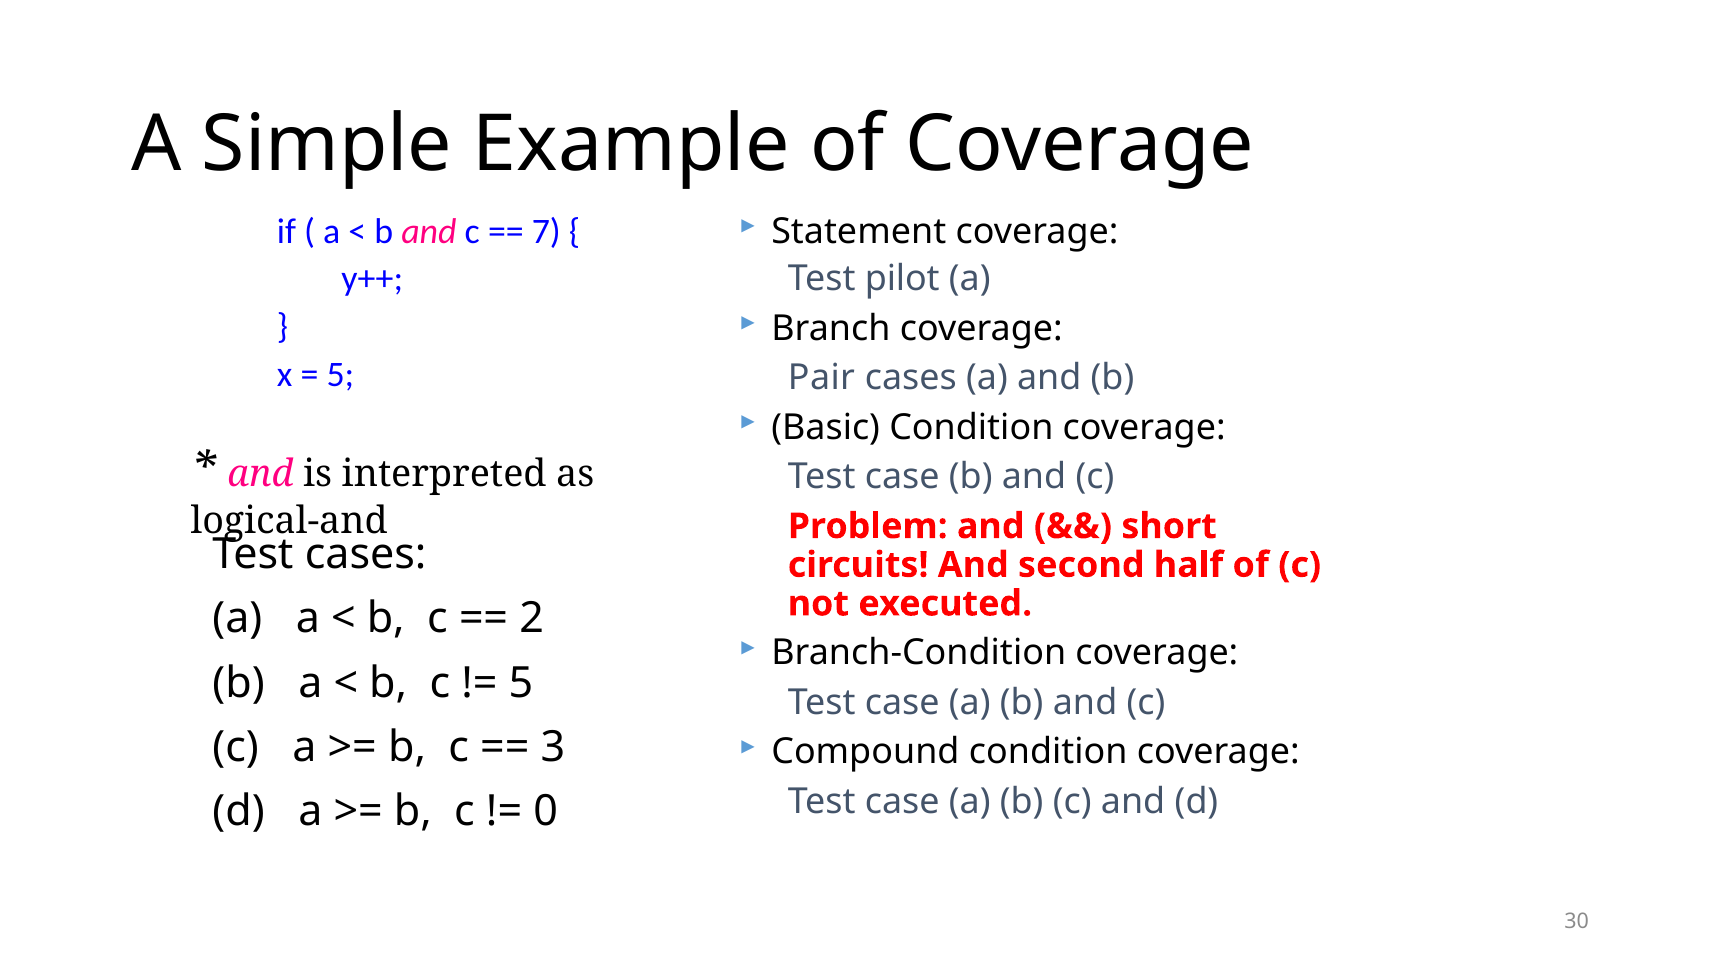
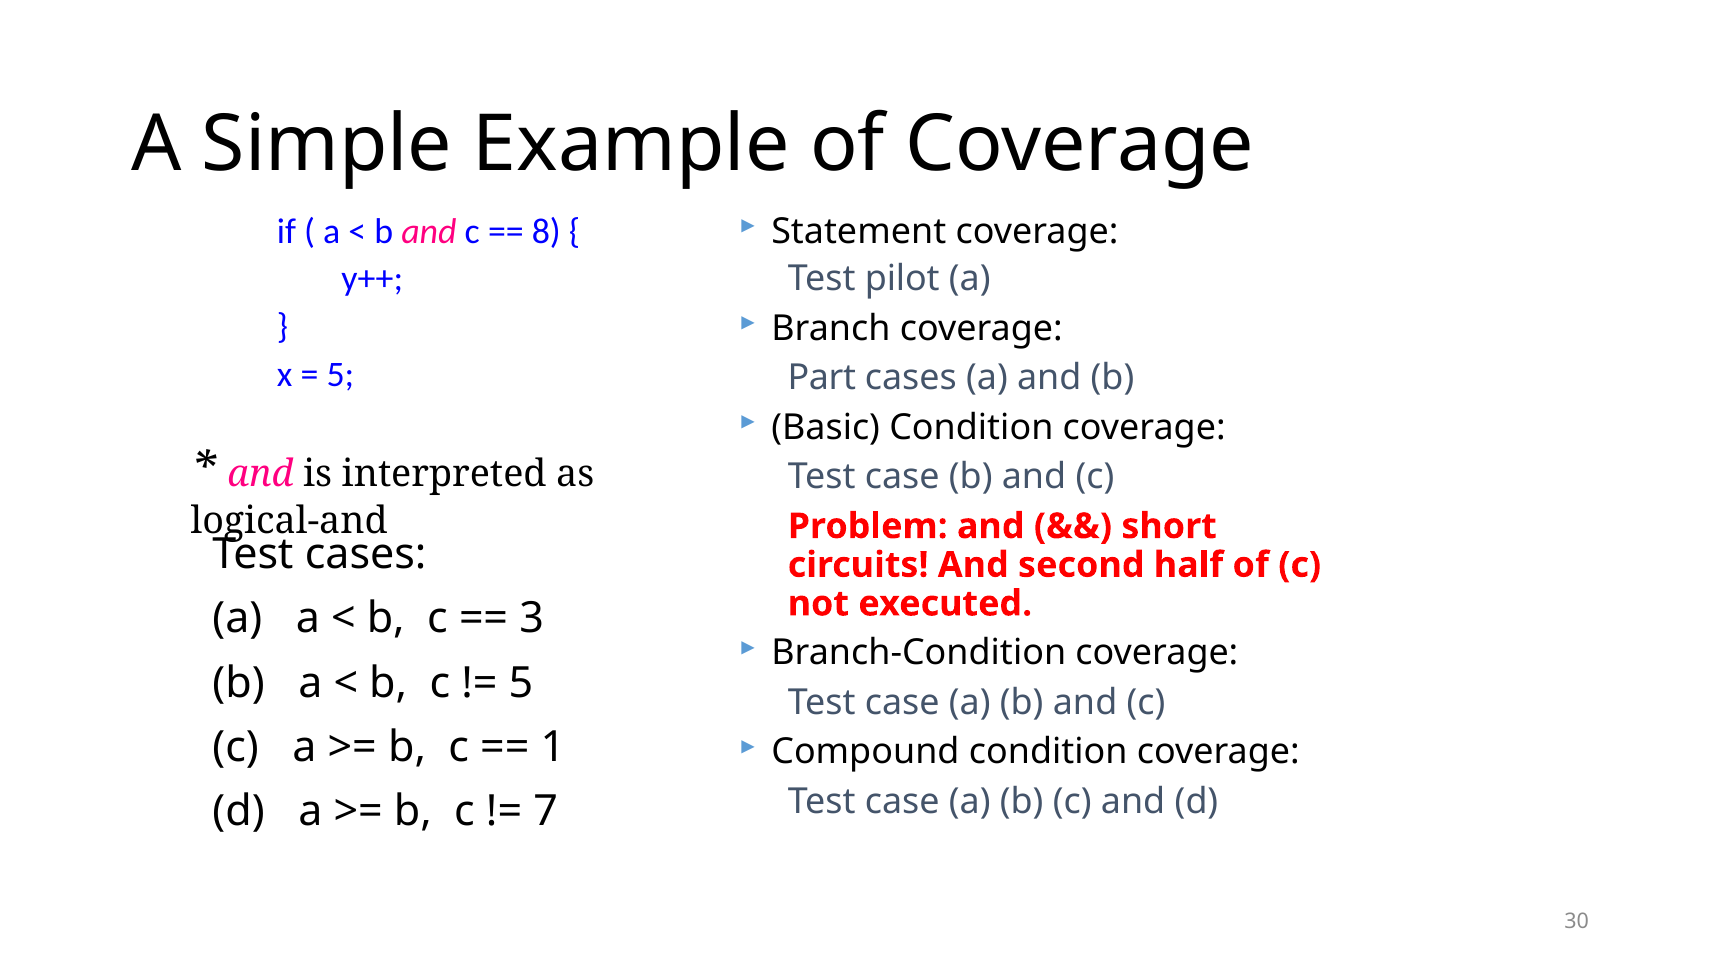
7: 7 -> 8 (546, 232)
Pair: Pair -> Part (822, 378)
2: 2 -> 3 (532, 619)
3: 3 -> 1 (553, 748)
0: 0 -> 7 (546, 812)
